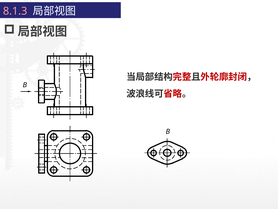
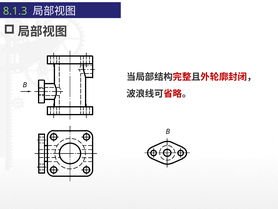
8.1.3 colour: pink -> light green (15, 11)
